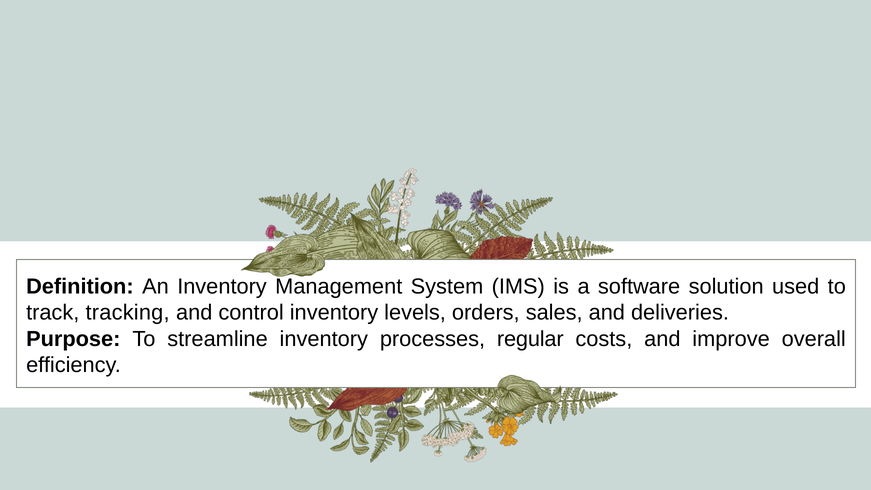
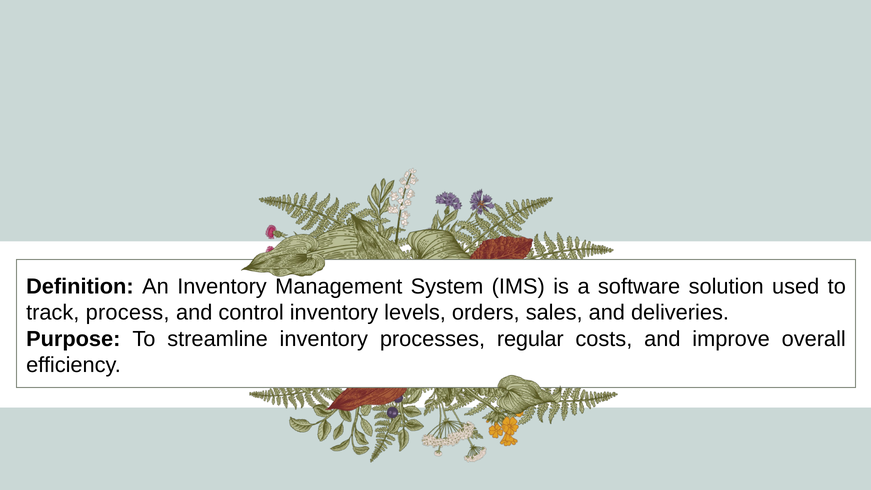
tracking: tracking -> process (128, 313)
